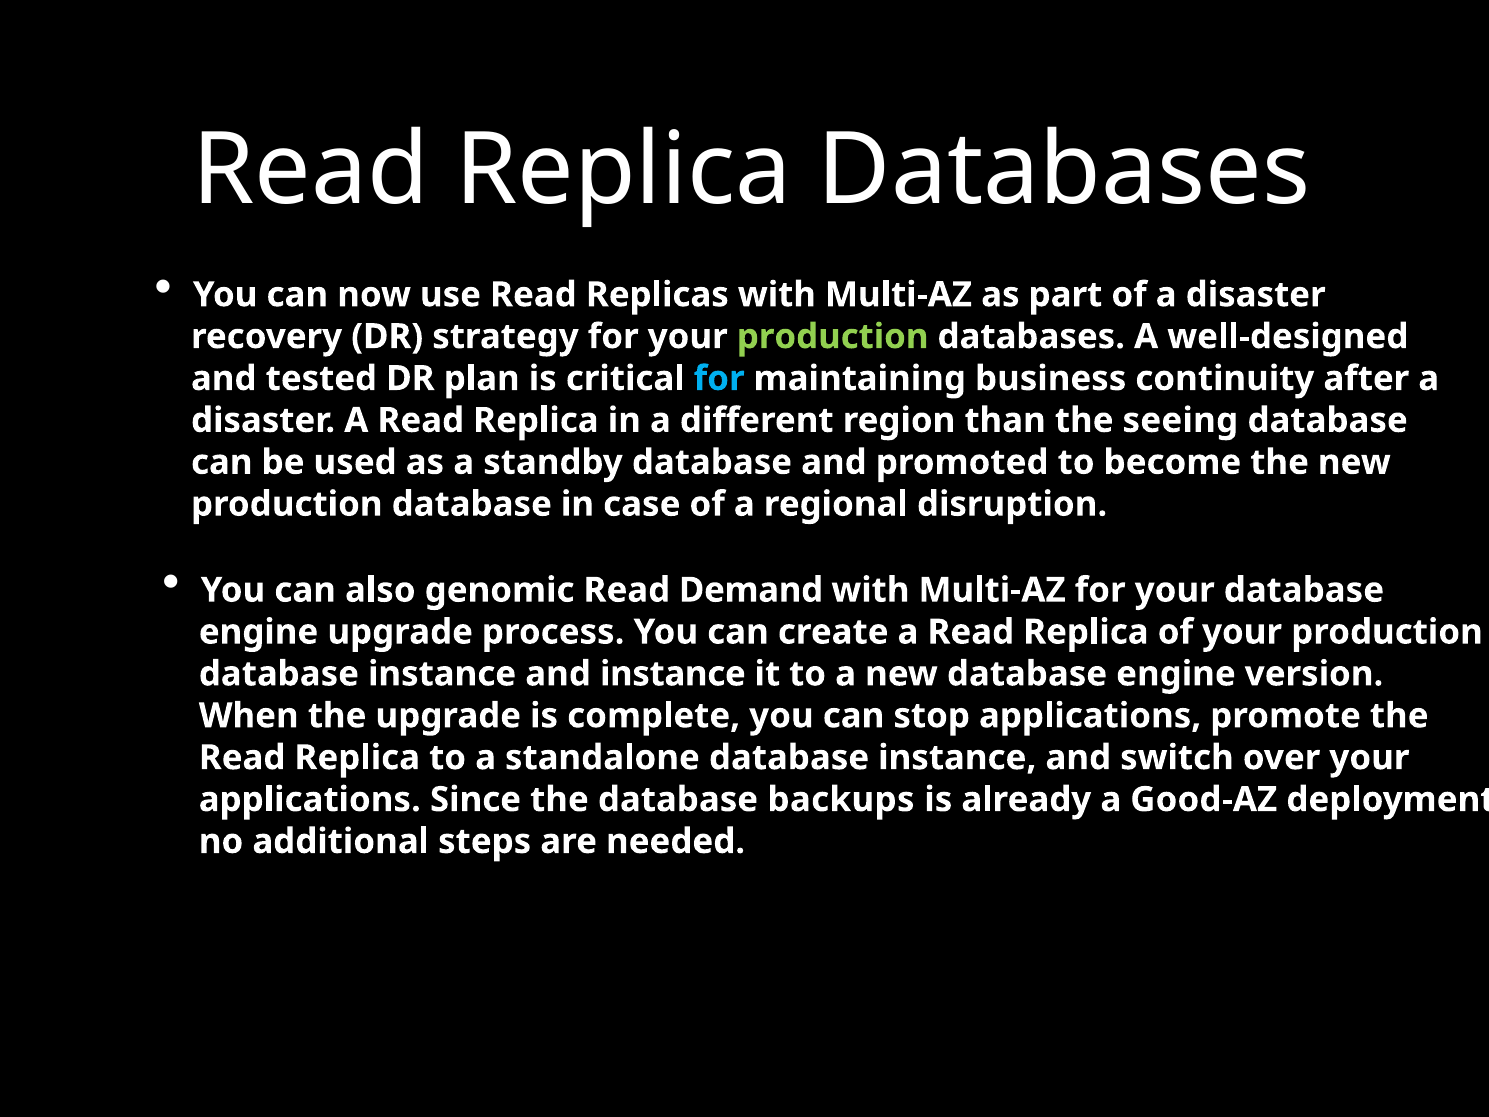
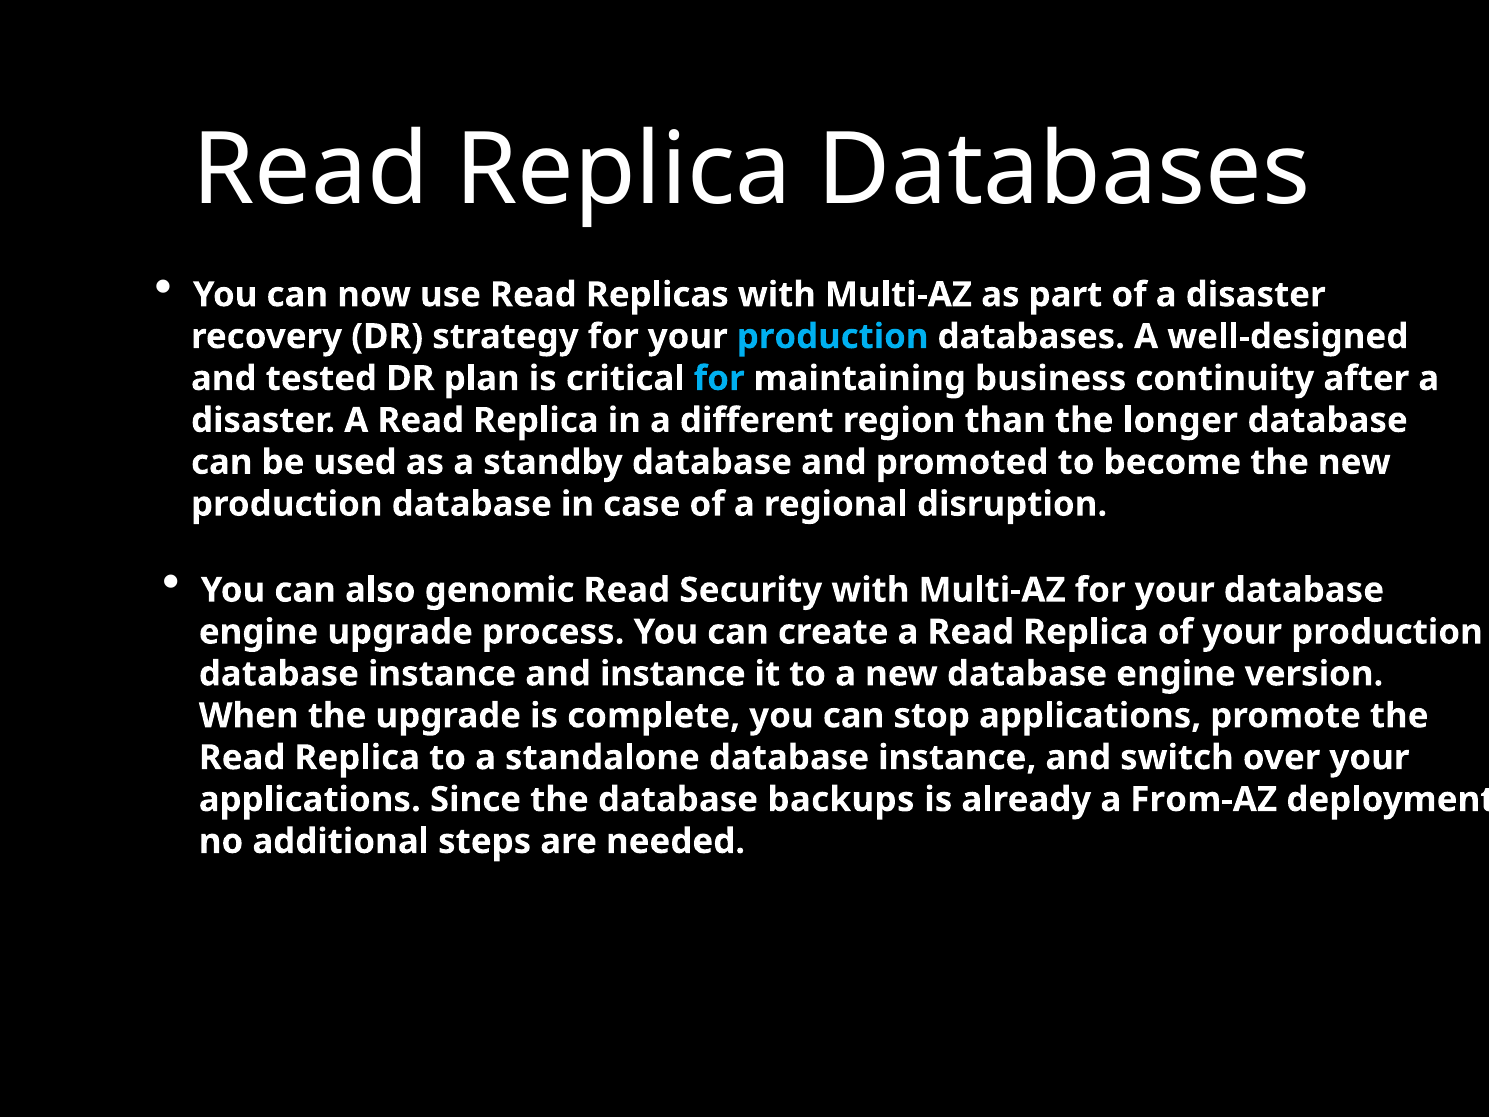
production colour: light green -> light blue (833, 337)
seeing: seeing -> longer (1180, 420)
Demand: Demand -> Security (751, 590)
Good-AZ: Good-AZ -> From-AZ (1204, 799)
